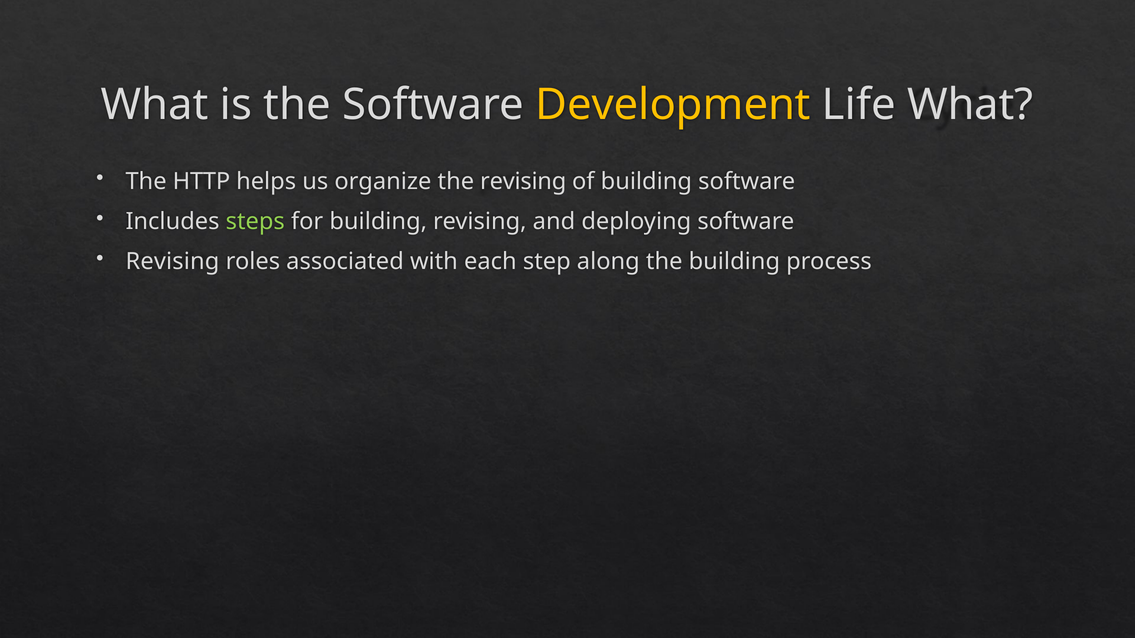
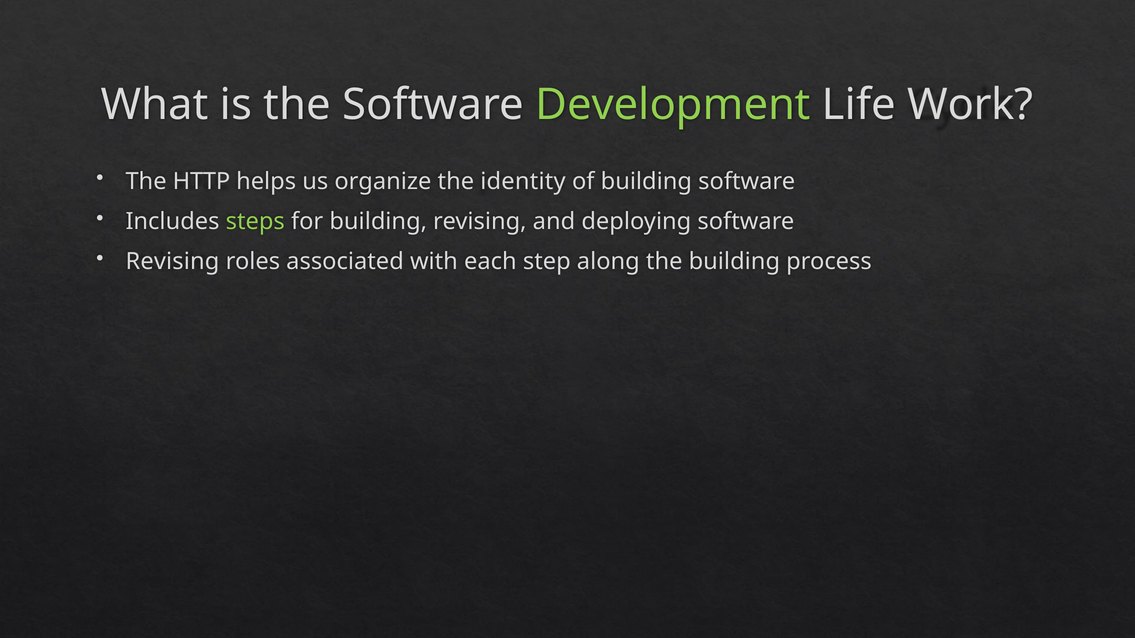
Development colour: yellow -> light green (673, 105)
Life What: What -> Work (970, 105)
the revising: revising -> identity (523, 181)
